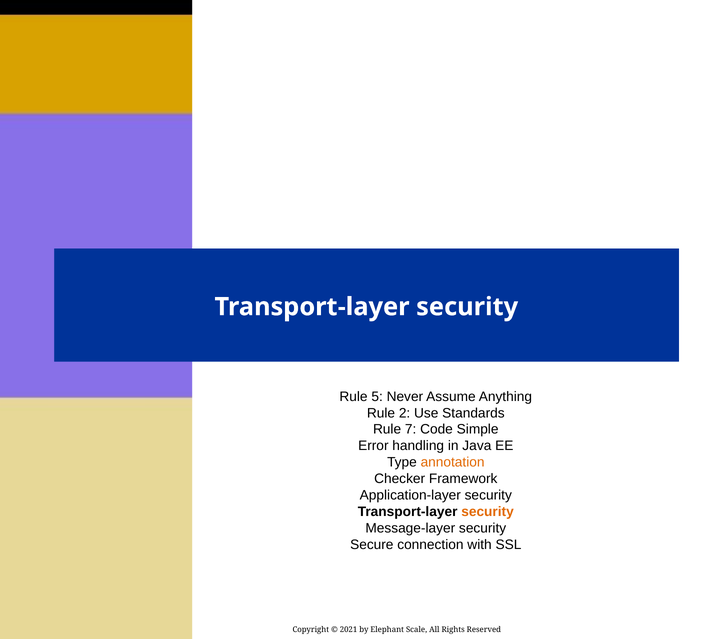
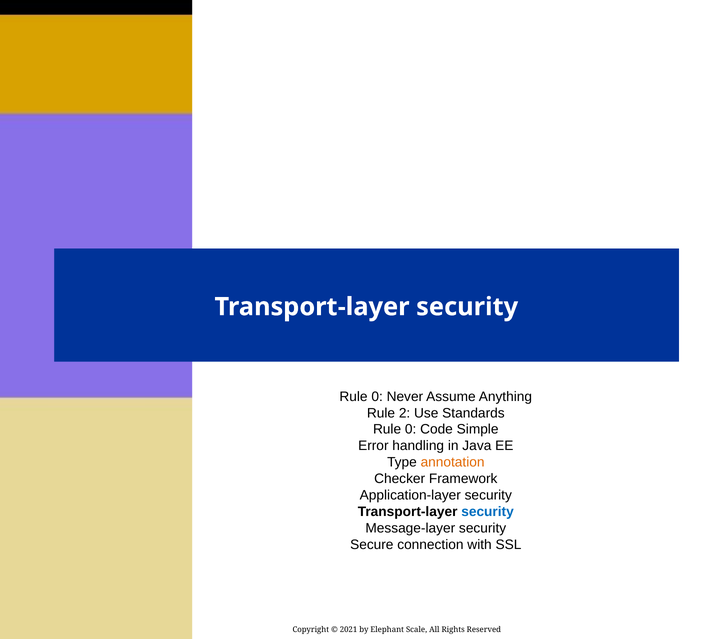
5: 5 -> 0 (377, 396)
7: 7 -> 0 (411, 429)
security colour: orange -> blue (488, 511)
